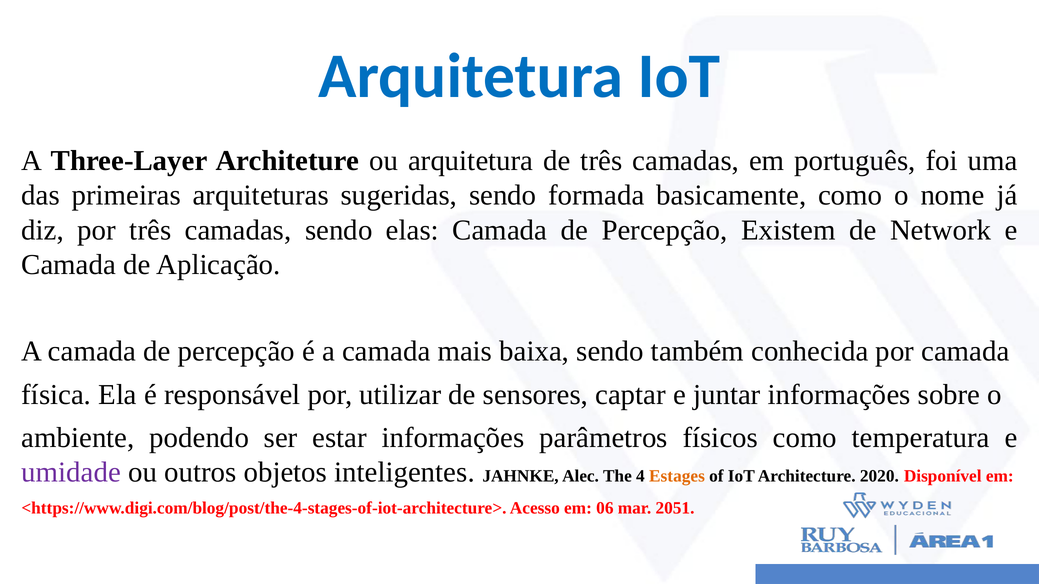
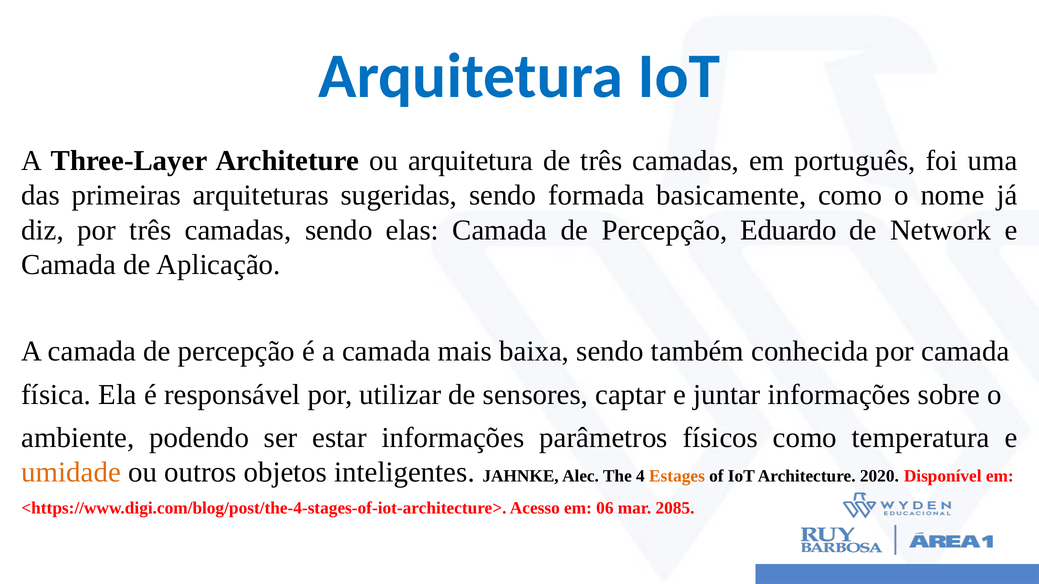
Existem: Existem -> Eduardo (788, 230)
umidade colour: purple -> orange (71, 473)
2051: 2051 -> 2085 (675, 508)
